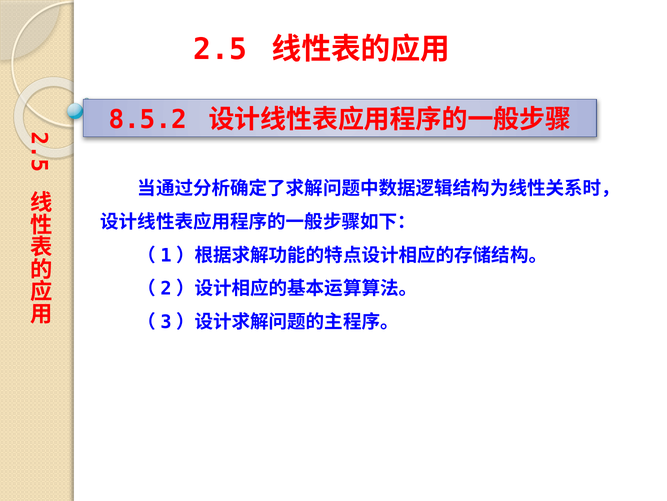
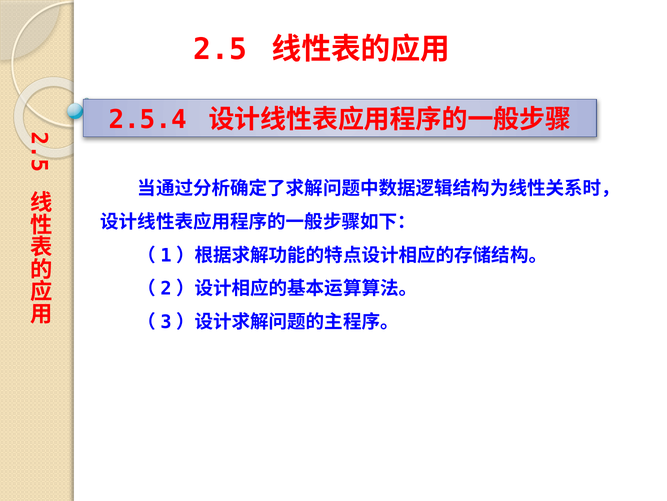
8.5.2: 8.5.2 -> 2.5.4 (148, 120)
